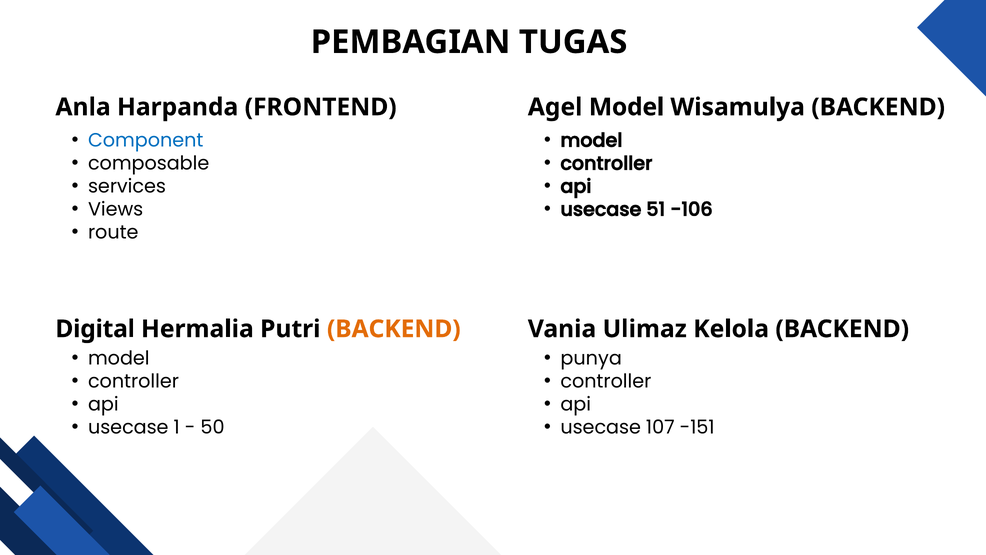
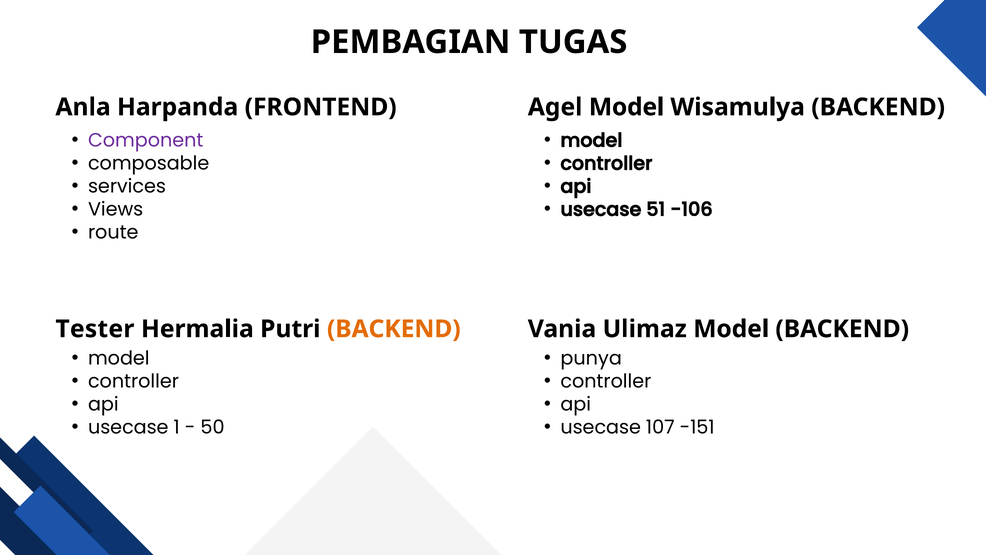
Component colour: blue -> purple (146, 140)
Digital: Digital -> Tester (95, 329)
Ulimaz Kelola: Kelola -> Model (731, 329)
